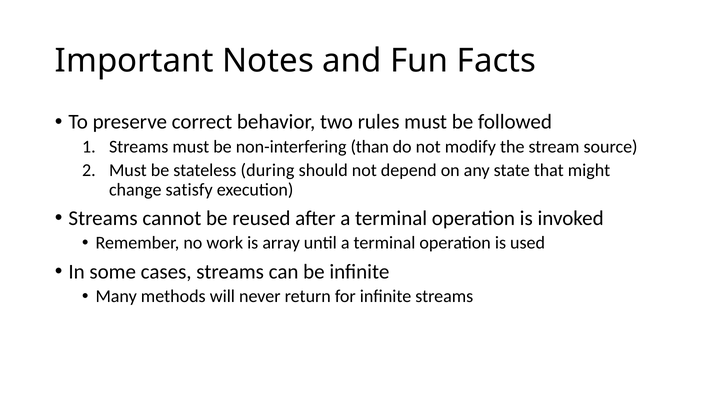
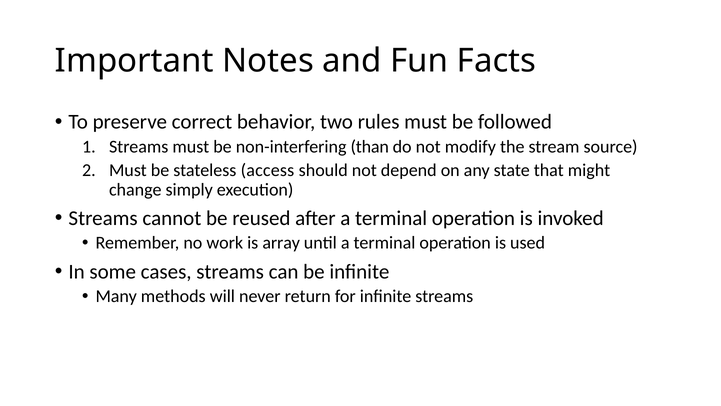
during: during -> access (267, 170)
satisfy: satisfy -> simply (189, 189)
